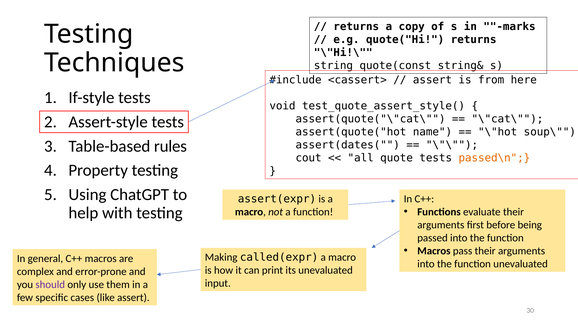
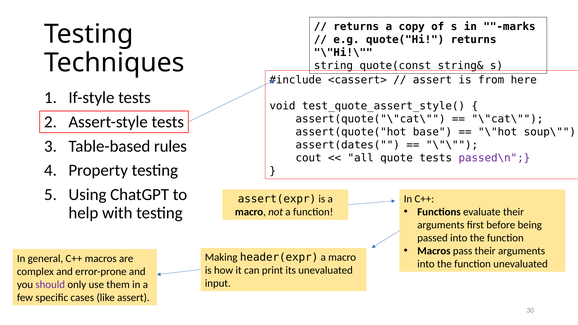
name: name -> base (432, 132)
passed\n colour: orange -> purple (494, 158)
called(expr: called(expr -> header(expr (279, 257)
